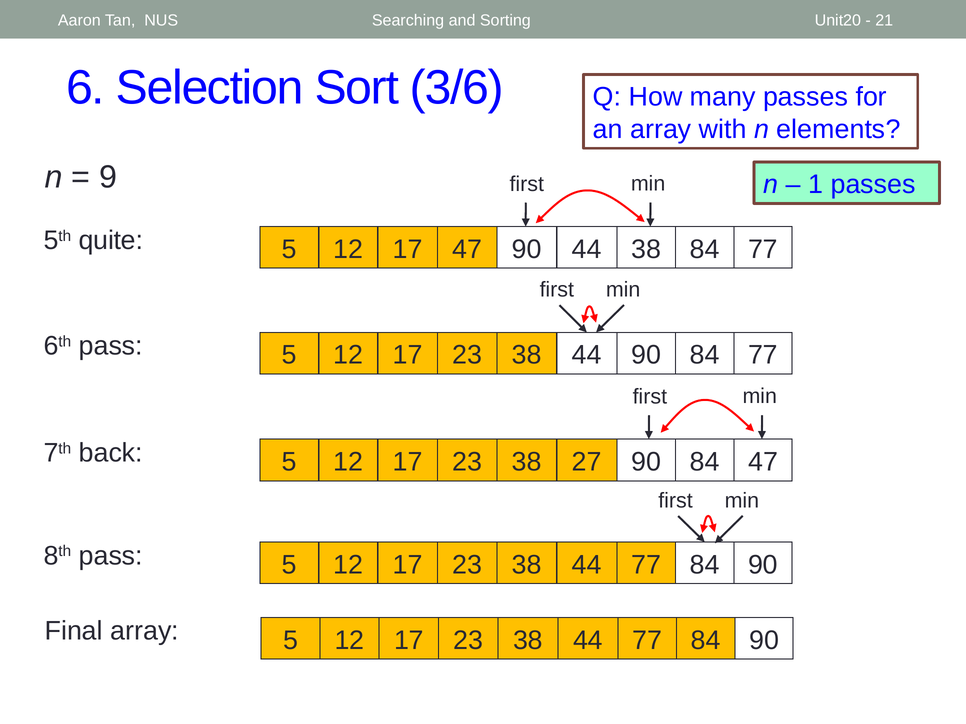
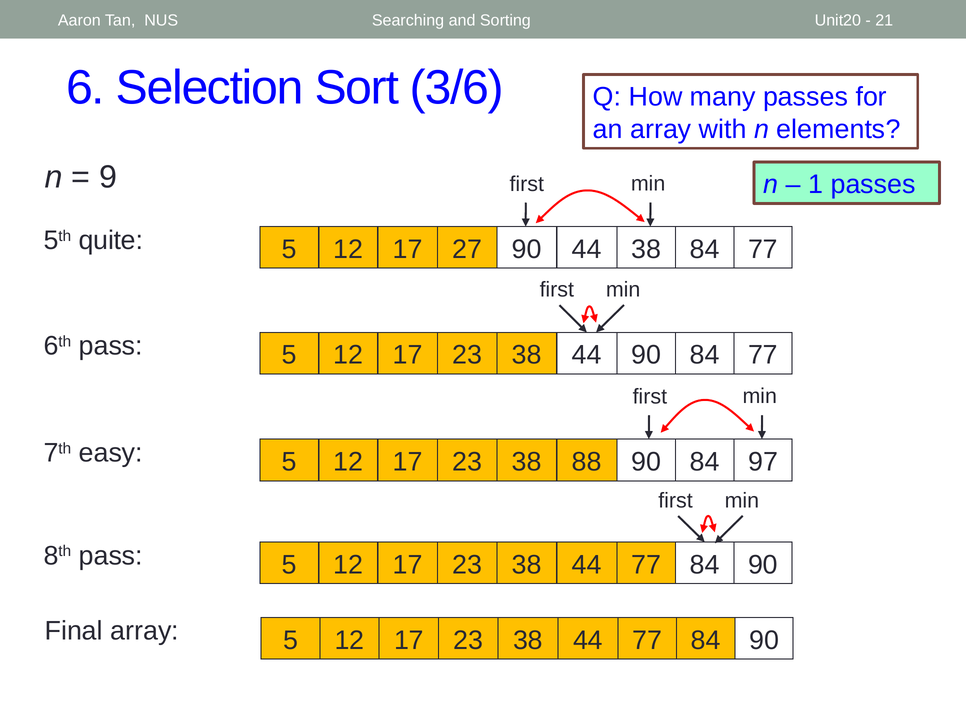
17 47: 47 -> 27 (467, 249)
back: back -> easy (111, 453)
27: 27 -> 88 (587, 462)
84 47: 47 -> 97 (763, 462)
